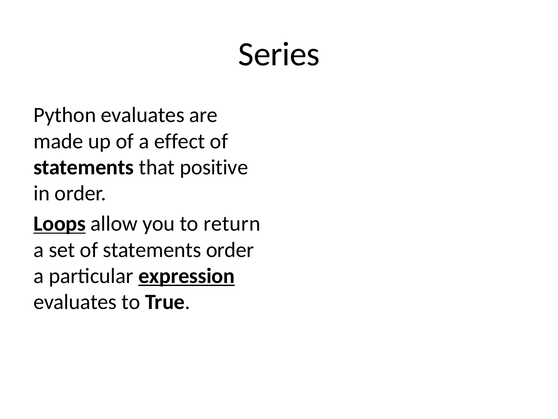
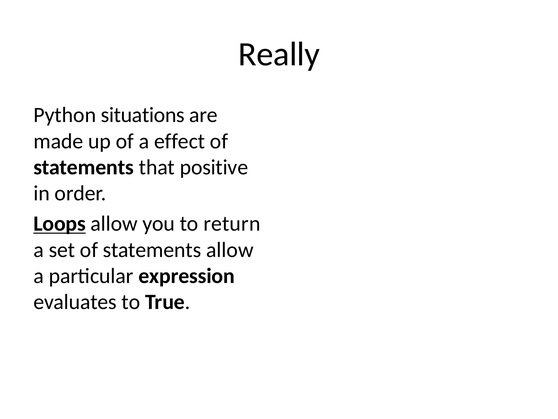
Series: Series -> Really (279, 54)
Python evaluates: evaluates -> situations (143, 115)
statements order: order -> allow (230, 250)
expression underline: present -> none (187, 276)
